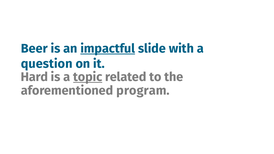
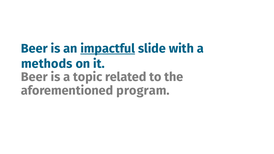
question: question -> methods (47, 64)
Hard: Hard -> Beer (34, 77)
topic underline: present -> none (88, 77)
